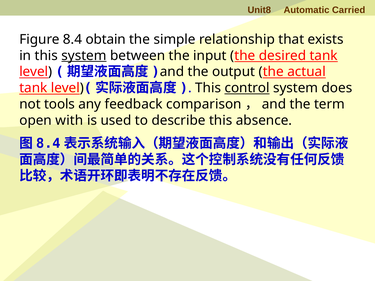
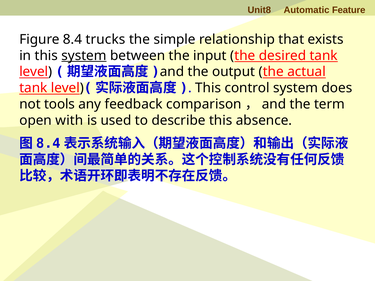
Carried: Carried -> Feature (349, 10)
obtain: obtain -> trucks (106, 39)
control underline: present -> none (247, 88)
